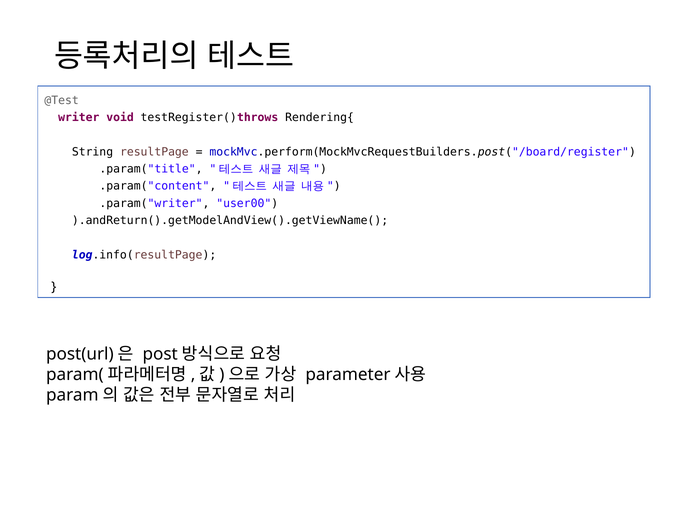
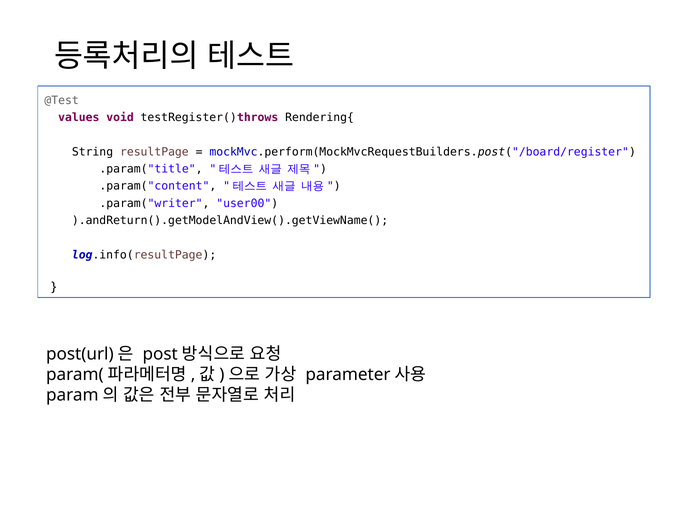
writer: writer -> values (79, 117)
